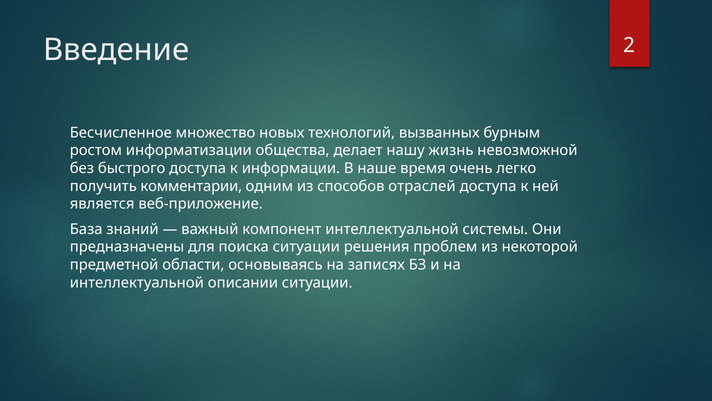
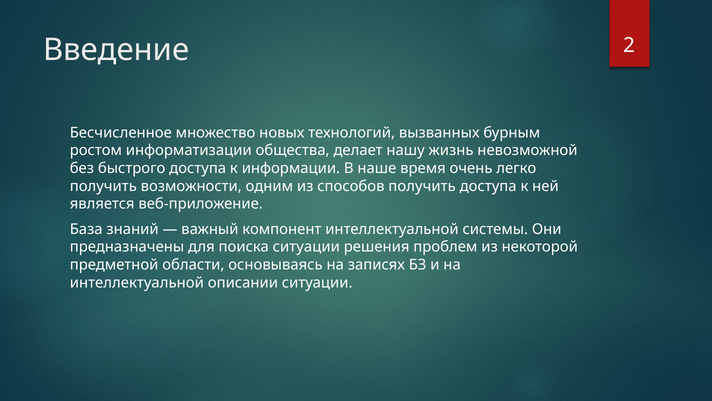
комментарии: комментарии -> возможности (191, 186)
способов отраслей: отраслей -> получить (422, 186)
